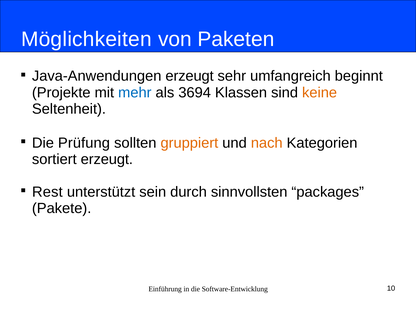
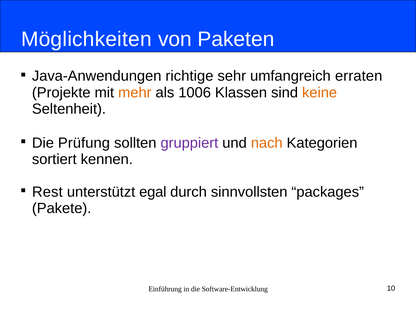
Java-Anwendungen erzeugt: erzeugt -> richtige (189, 76)
beginnt: beginnt -> erraten (359, 76)
mehr colour: blue -> orange (135, 92)
3694: 3694 -> 1006 (195, 92)
gruppiert colour: orange -> purple (189, 143)
sortiert erzeugt: erzeugt -> kennen (107, 159)
sein: sein -> egal (153, 192)
